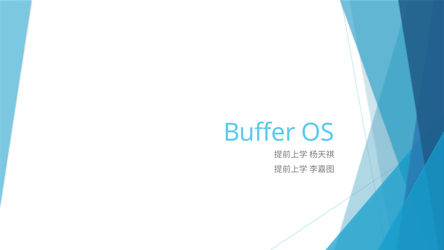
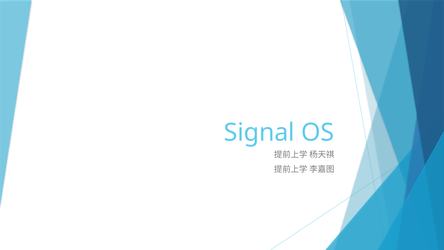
Buffer: Buffer -> Signal (259, 133)
